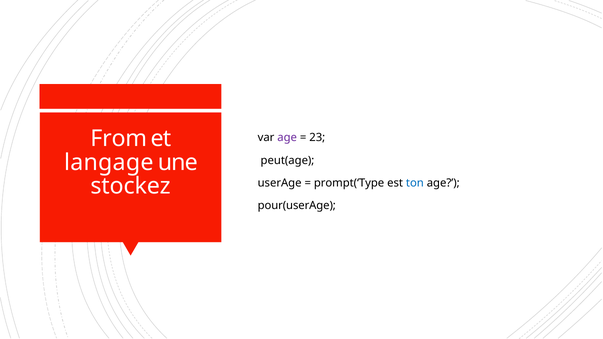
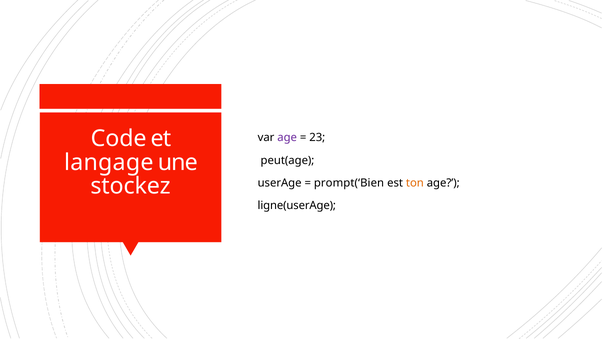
From: From -> Code (119, 139)
prompt(‘Type: prompt(‘Type -> prompt(‘Bien (349, 183)
ton colour: blue -> orange (415, 183)
pour(userAge: pour(userAge -> ligne(userAge (297, 205)
